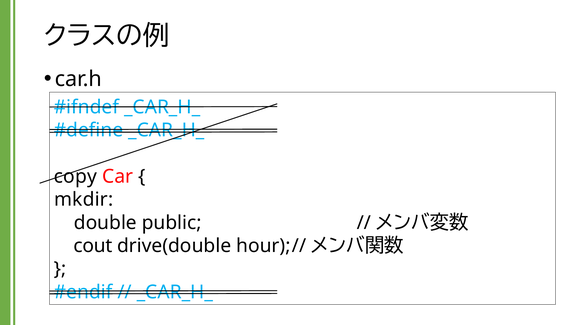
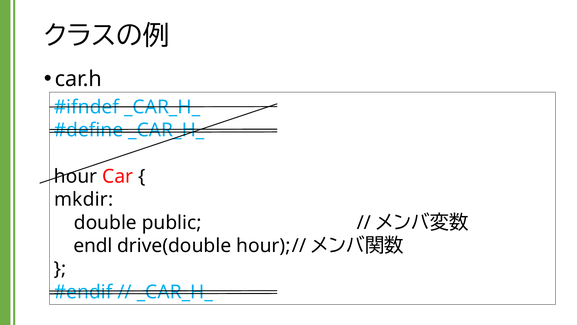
copy: copy -> hour (76, 176)
cout: cout -> endl (93, 245)
